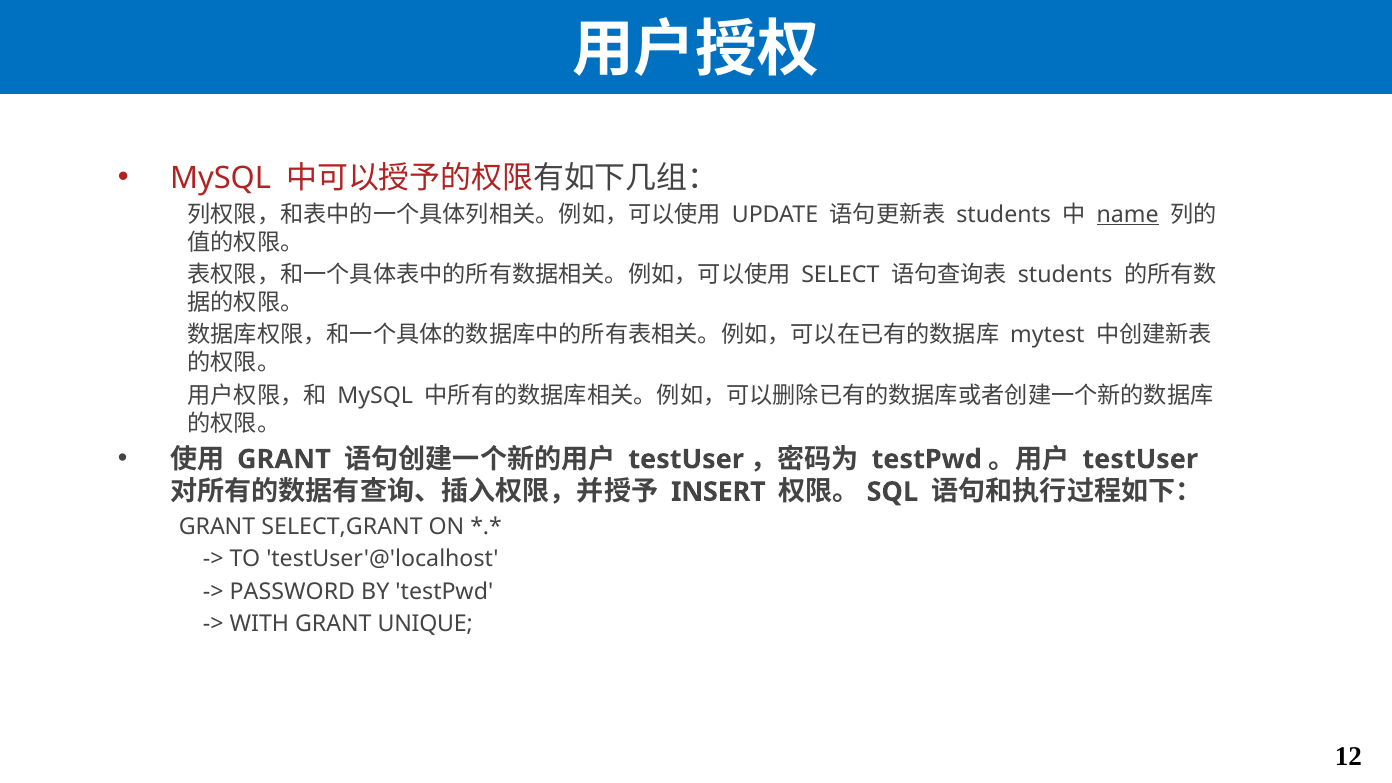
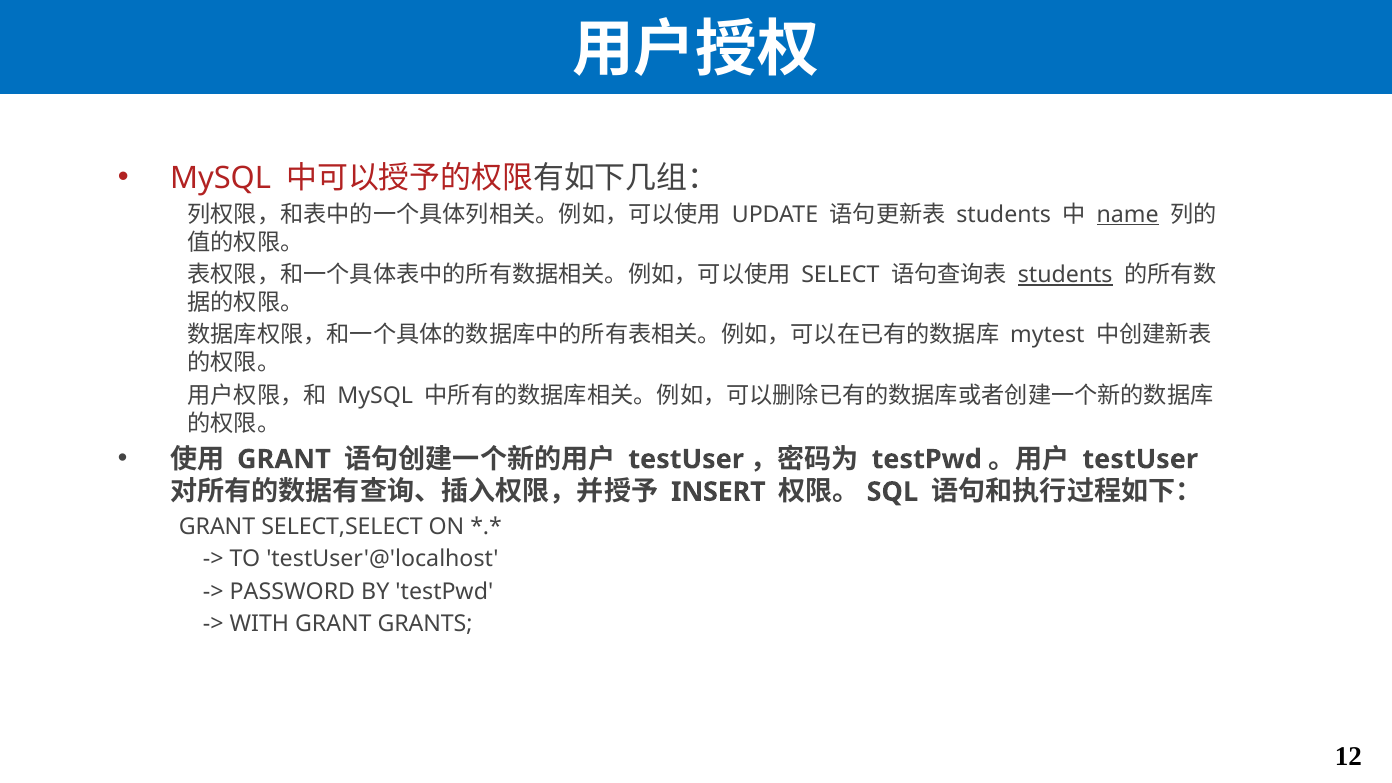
students underline: none -> present (1065, 275)
SELECT,GRANT: SELECT,GRANT -> SELECT,SELECT (342, 526)
UNIQUE: UNIQUE -> GRANTS (425, 624)
